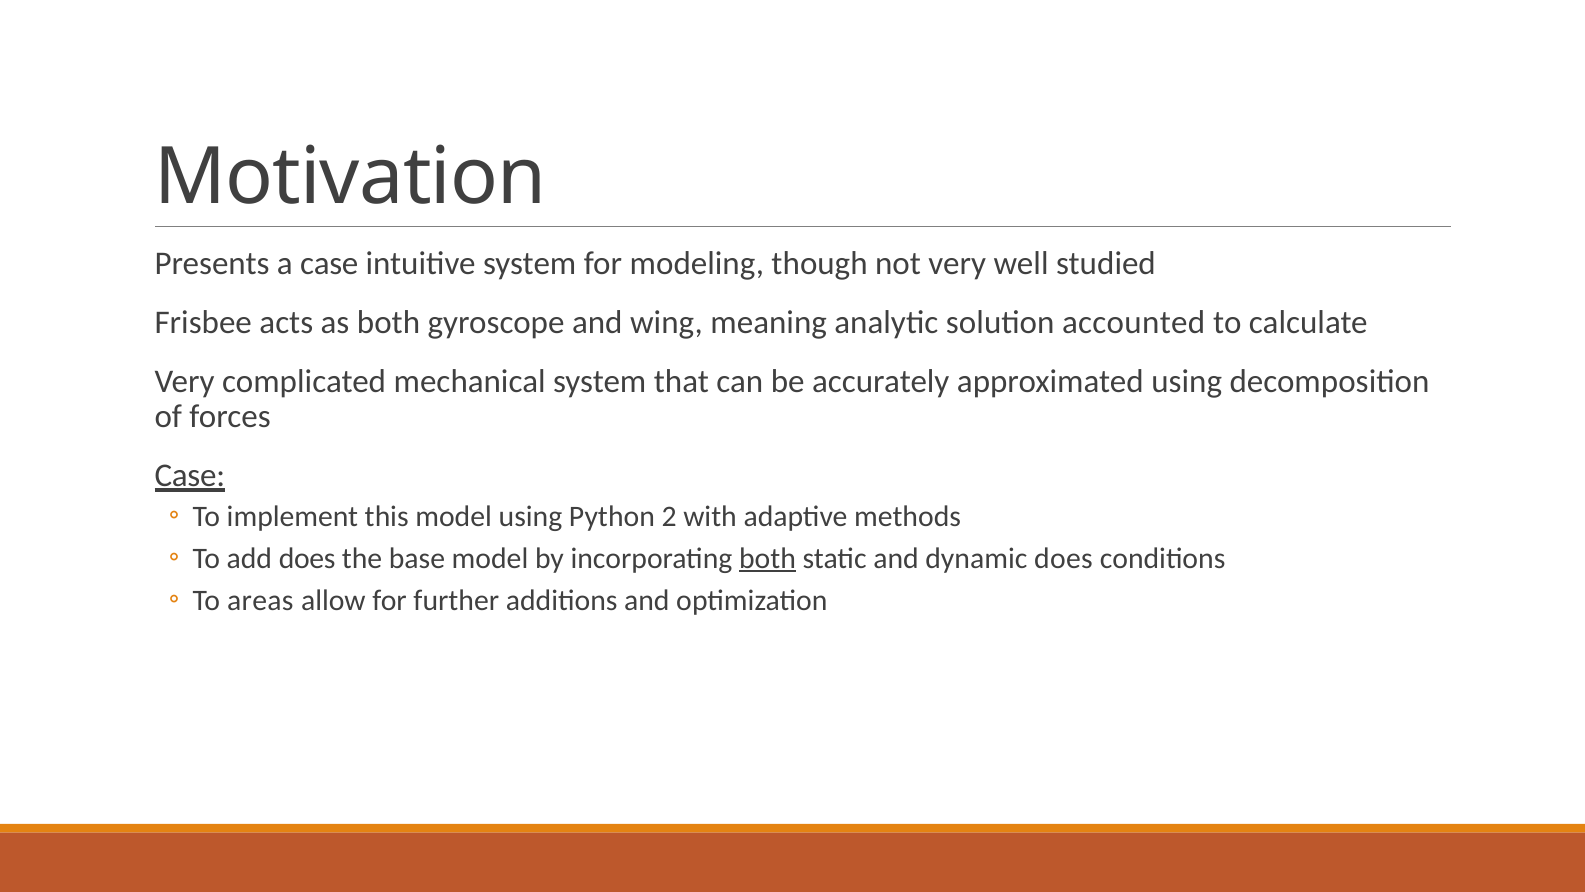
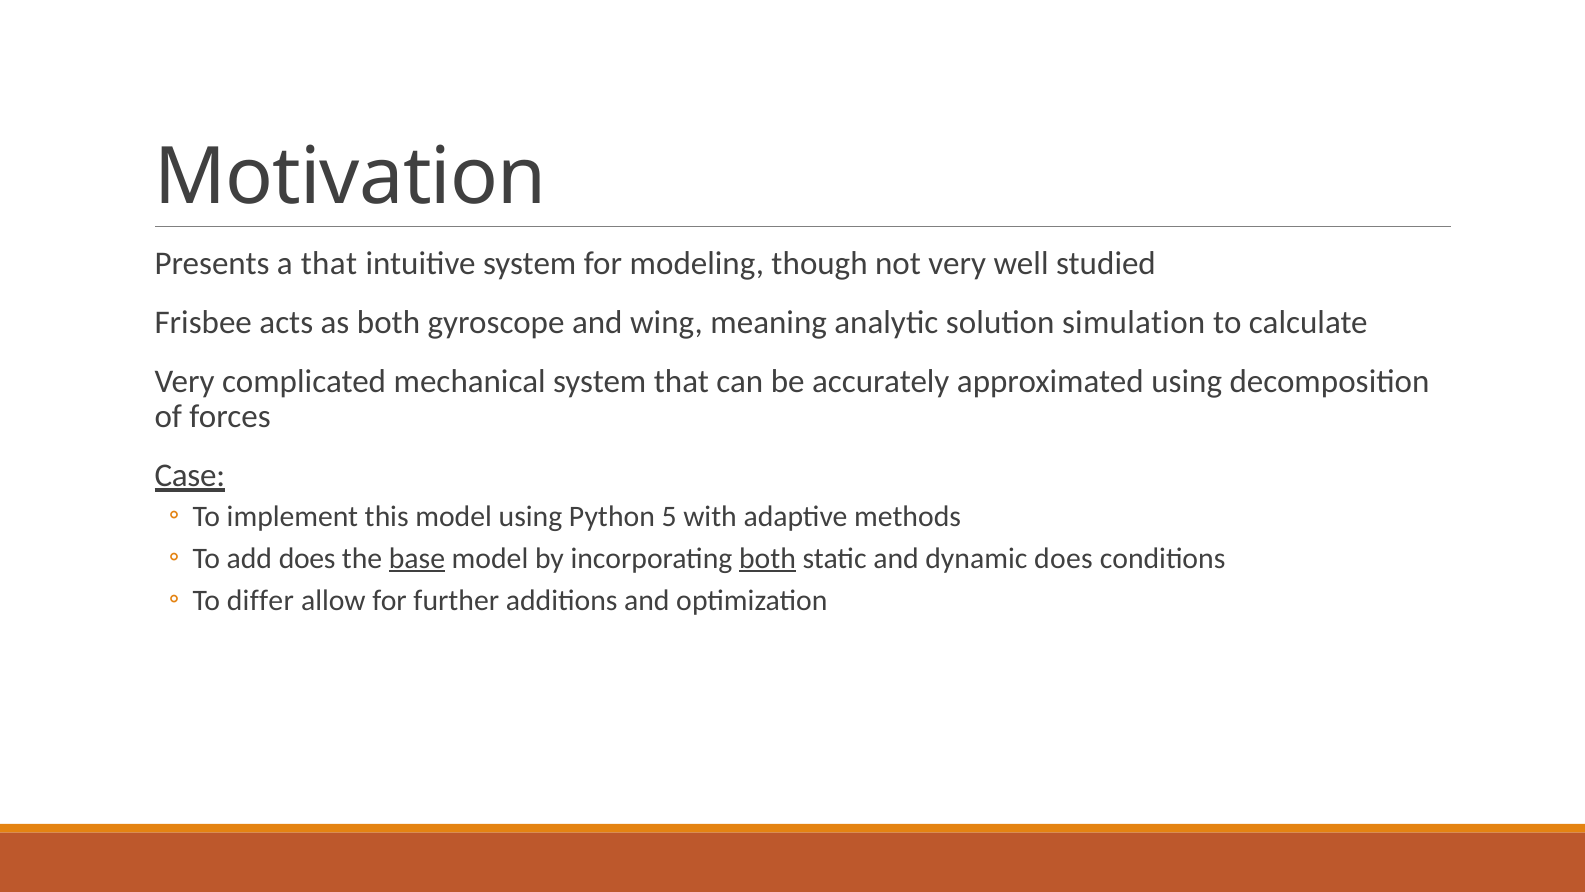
a case: case -> that (329, 264)
accounted: accounted -> simulation (1134, 322)
2: 2 -> 5 (669, 516)
base underline: none -> present (417, 558)
areas: areas -> differ (260, 600)
